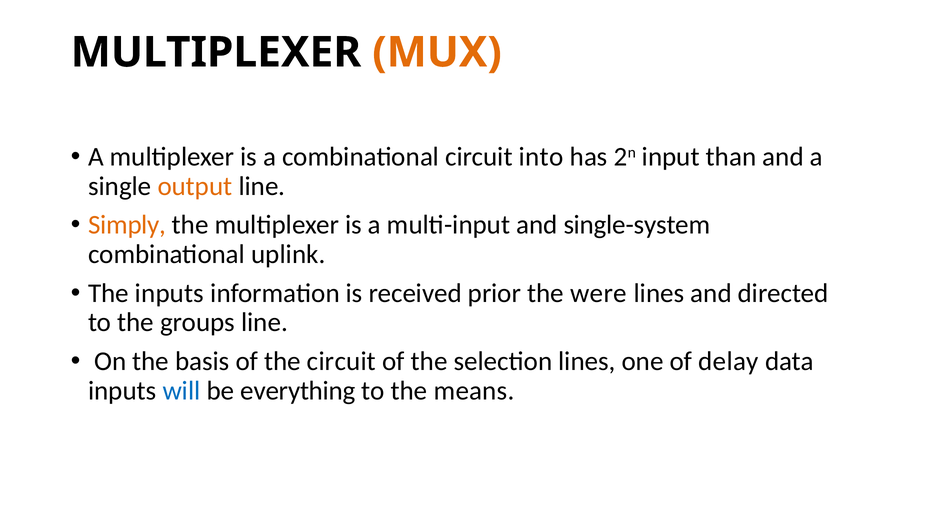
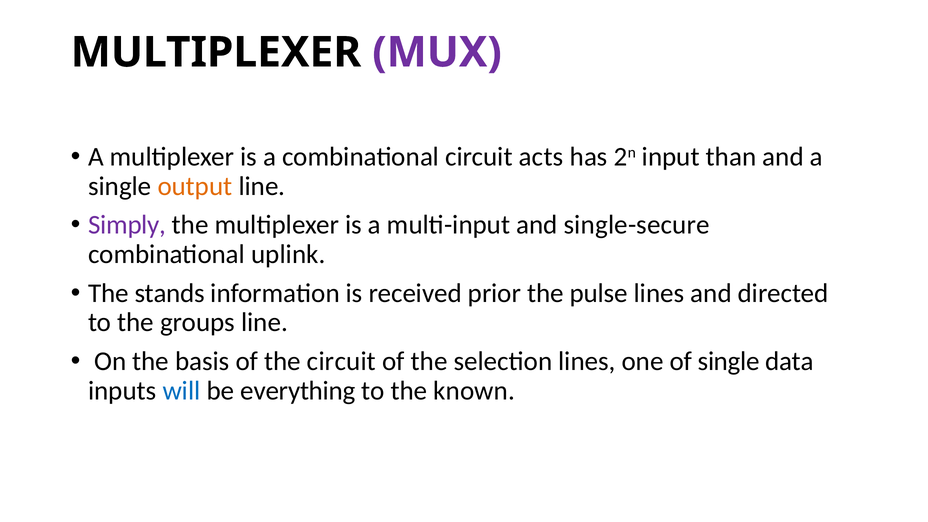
MUX colour: orange -> purple (437, 52)
into: into -> acts (541, 157)
Simply colour: orange -> purple (127, 225)
single-system: single-system -> single-secure (637, 225)
The inputs: inputs -> stands (170, 293)
were: were -> pulse (599, 293)
of delay: delay -> single (729, 361)
means: means -> known (474, 391)
